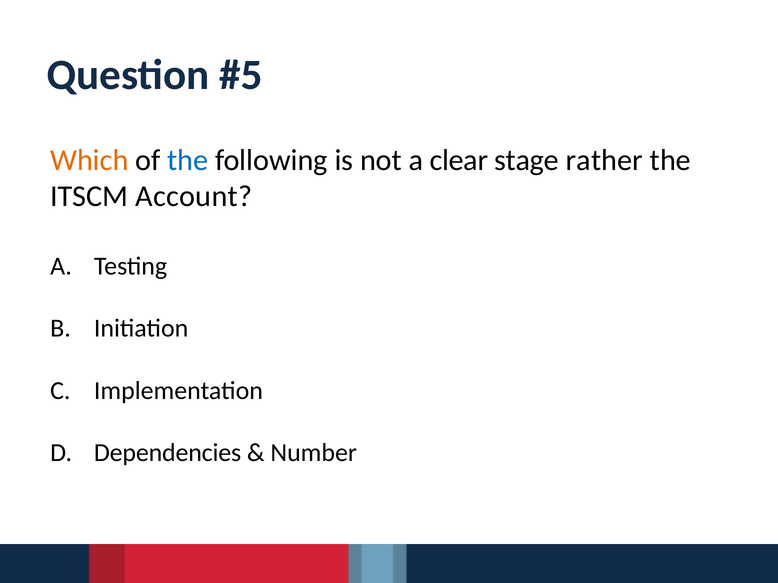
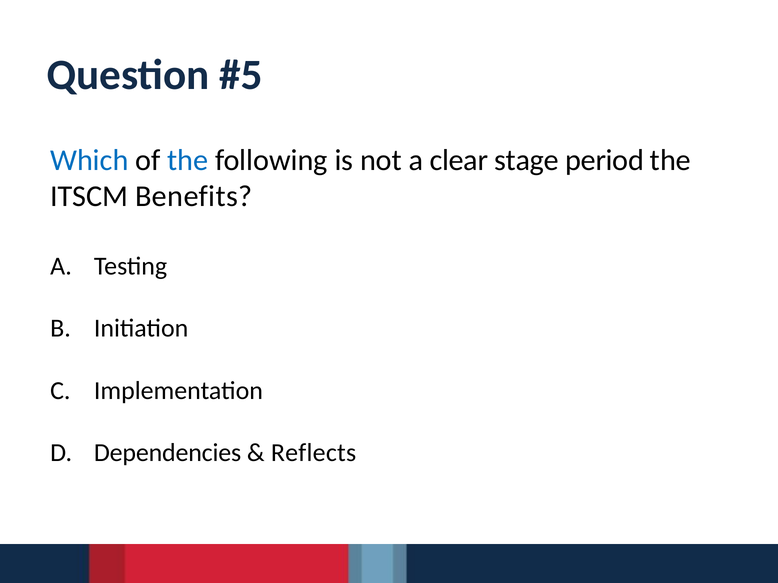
Which colour: orange -> blue (89, 160)
rather: rather -> period (605, 160)
Account: Account -> Benefits (194, 197)
Number: Number -> Reflects (314, 453)
